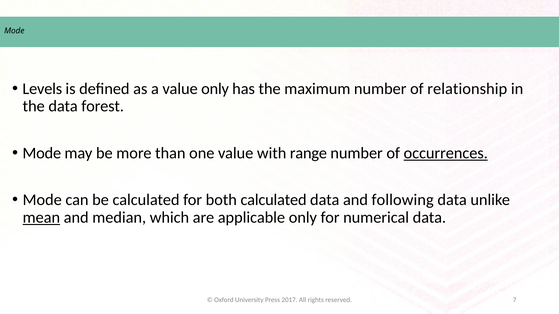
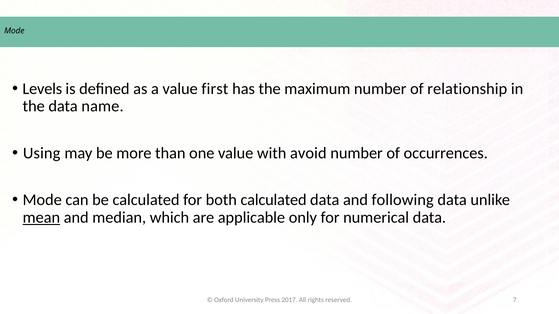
value only: only -> first (215, 89)
forest: forest -> name (102, 106)
Mode: Mode -> Using (42, 153)
range: range -> avoid (308, 153)
occurrences underline: present -> none (446, 153)
